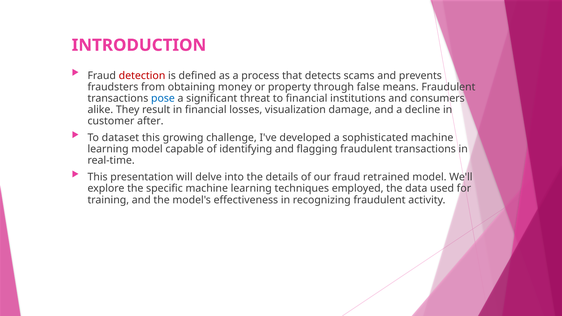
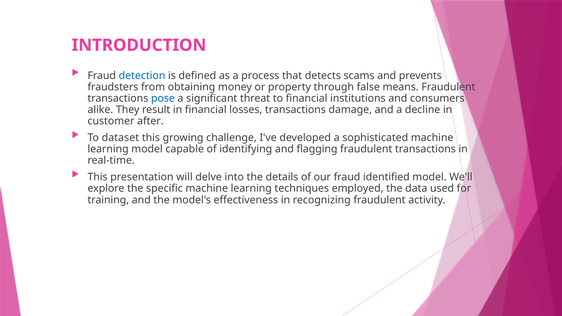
detection colour: red -> blue (142, 76)
losses visualization: visualization -> transactions (295, 110)
retrained: retrained -> identified (386, 177)
